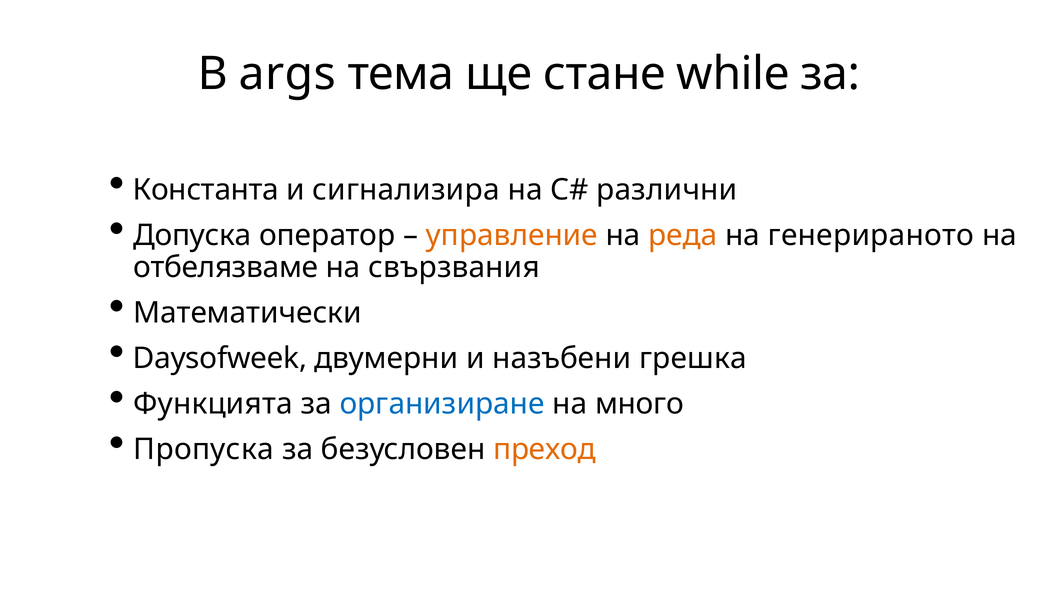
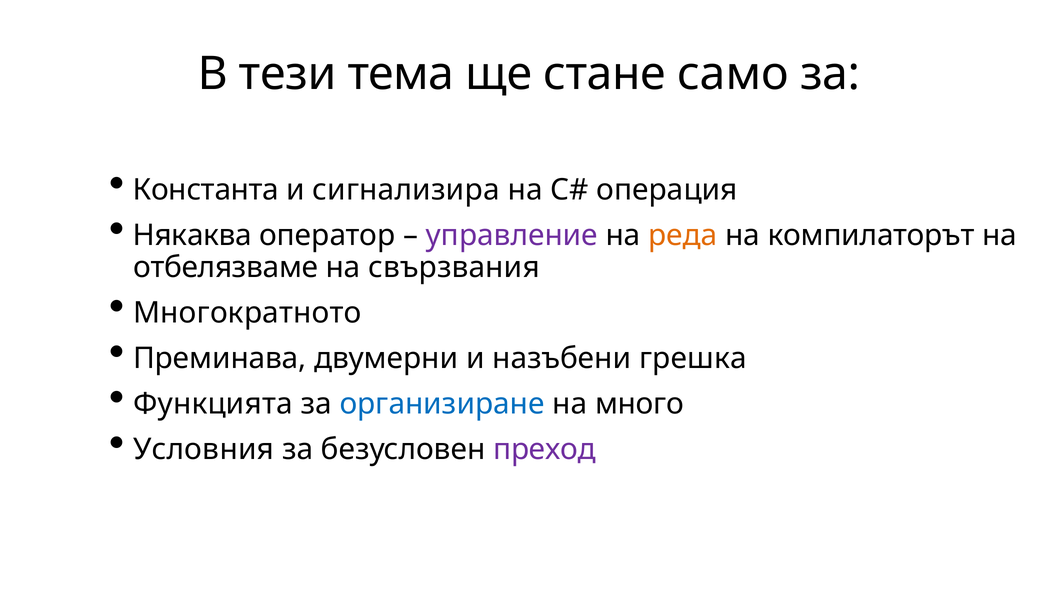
args: args -> тези (288, 74)
while: while -> само (733, 74)
различни: различни -> операция (667, 190)
Допуска: Допуска -> Някаква (192, 235)
управление colour: orange -> purple (512, 235)
генерираното: генерираното -> компилаторът (871, 235)
Математически: Математически -> Многократното (247, 313)
Daysofweek: Daysofweek -> Преминава (220, 359)
Пропуска: Пропуска -> Условния (204, 450)
преход colour: orange -> purple (545, 450)
